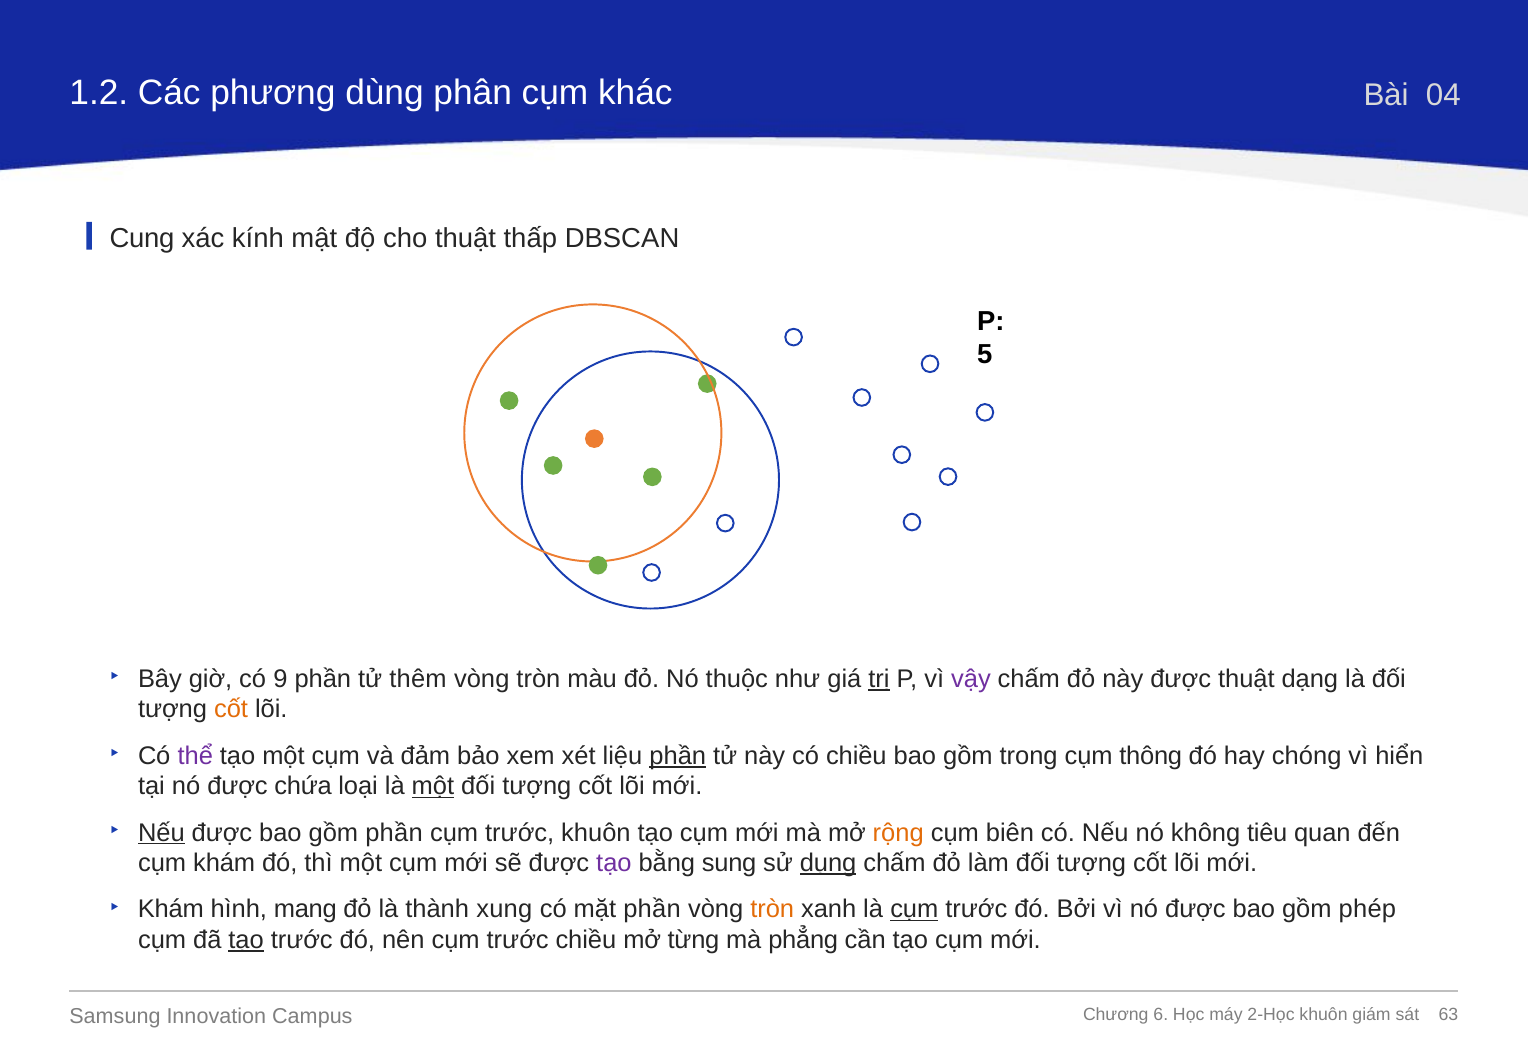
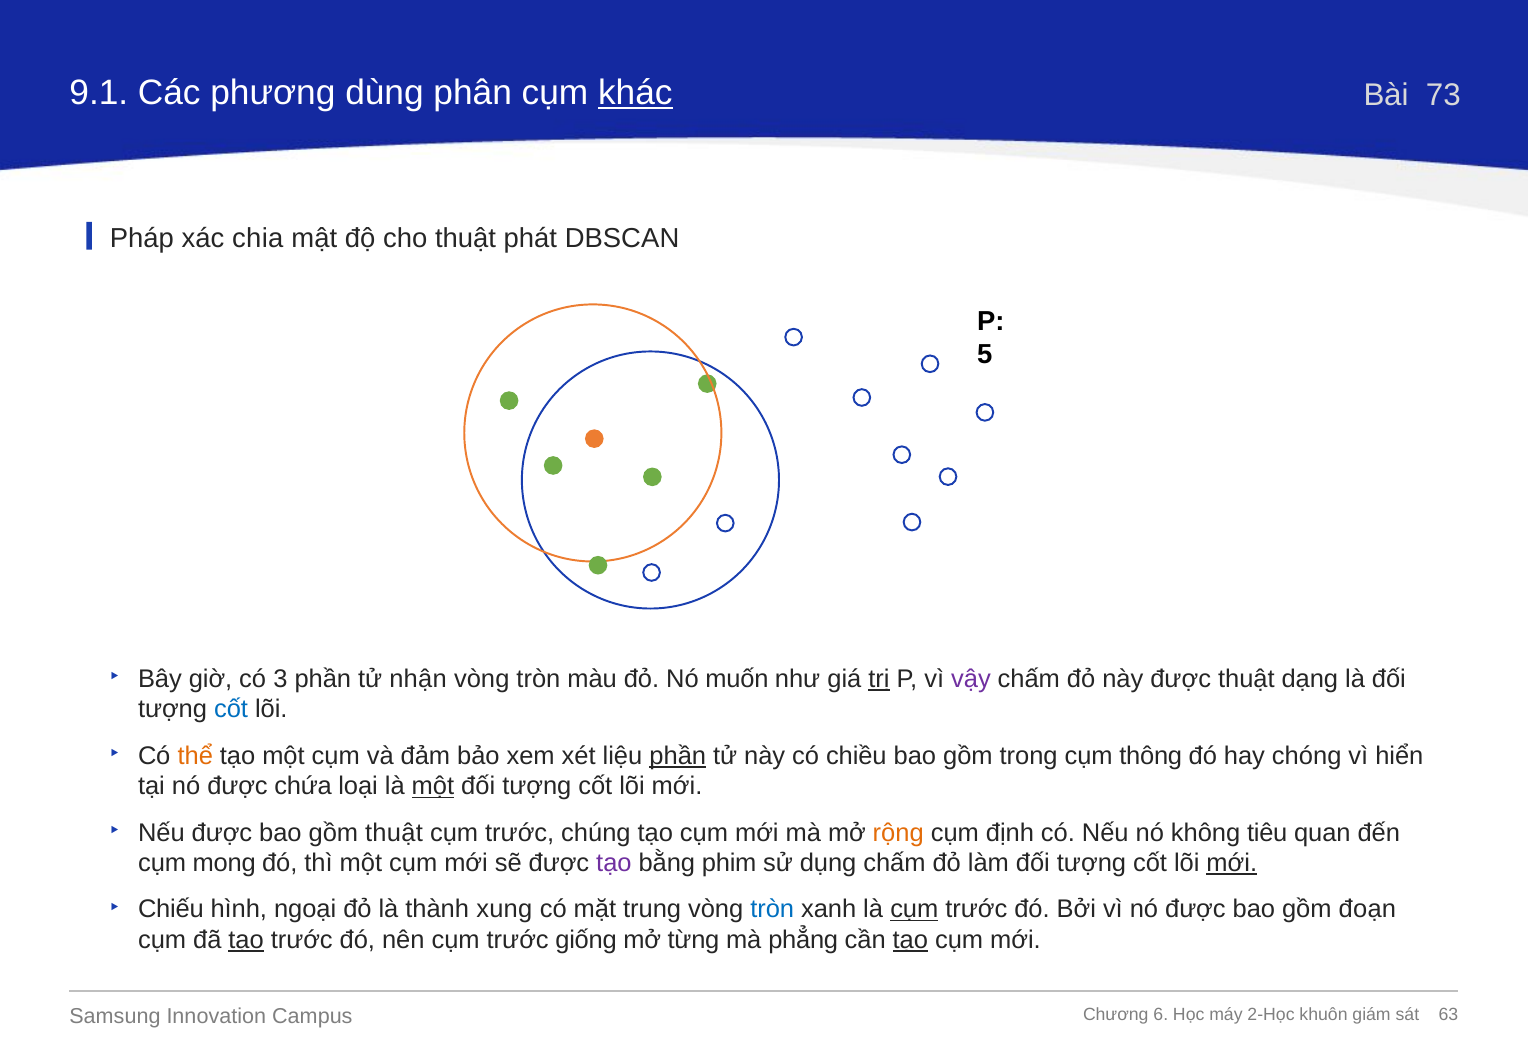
1.2: 1.2 -> 9.1 (99, 93)
khác underline: none -> present (635, 93)
04: 04 -> 73 (1443, 95)
Cung: Cung -> Pháp (142, 239)
kính: kính -> chia (258, 239)
thấp: thấp -> phát (530, 239)
9: 9 -> 3 (280, 679)
thêm: thêm -> nhận (418, 679)
thuộc: thuộc -> muốn (737, 679)
cốt colour: orange -> blue (231, 710)
thể colour: purple -> orange (195, 756)
Nếu underline: present -> none (161, 833)
gồm phần: phần -> thuật (394, 833)
trước khuôn: khuôn -> chúng (596, 833)
biên: biên -> định (1010, 833)
cụm khám: khám -> mong (224, 863)
sung: sung -> phim (729, 863)
dụng underline: present -> none (828, 863)
mới underline: none -> present (1232, 863)
Khám: Khám -> Chiếu (171, 910)
mang: mang -> ngoại (305, 910)
mặt phần: phần -> trung (652, 910)
tròn colour: orange -> blue (772, 910)
phép: phép -> đoạn (1367, 910)
trước chiều: chiều -> giống (586, 940)
tạo underline: none -> present (910, 940)
